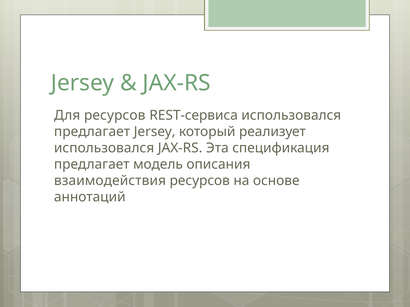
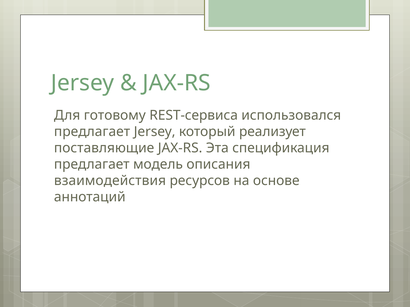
Для ресурсов: ресурсов -> готовому (115, 115)
использовался: использовался -> поставляющие (104, 148)
